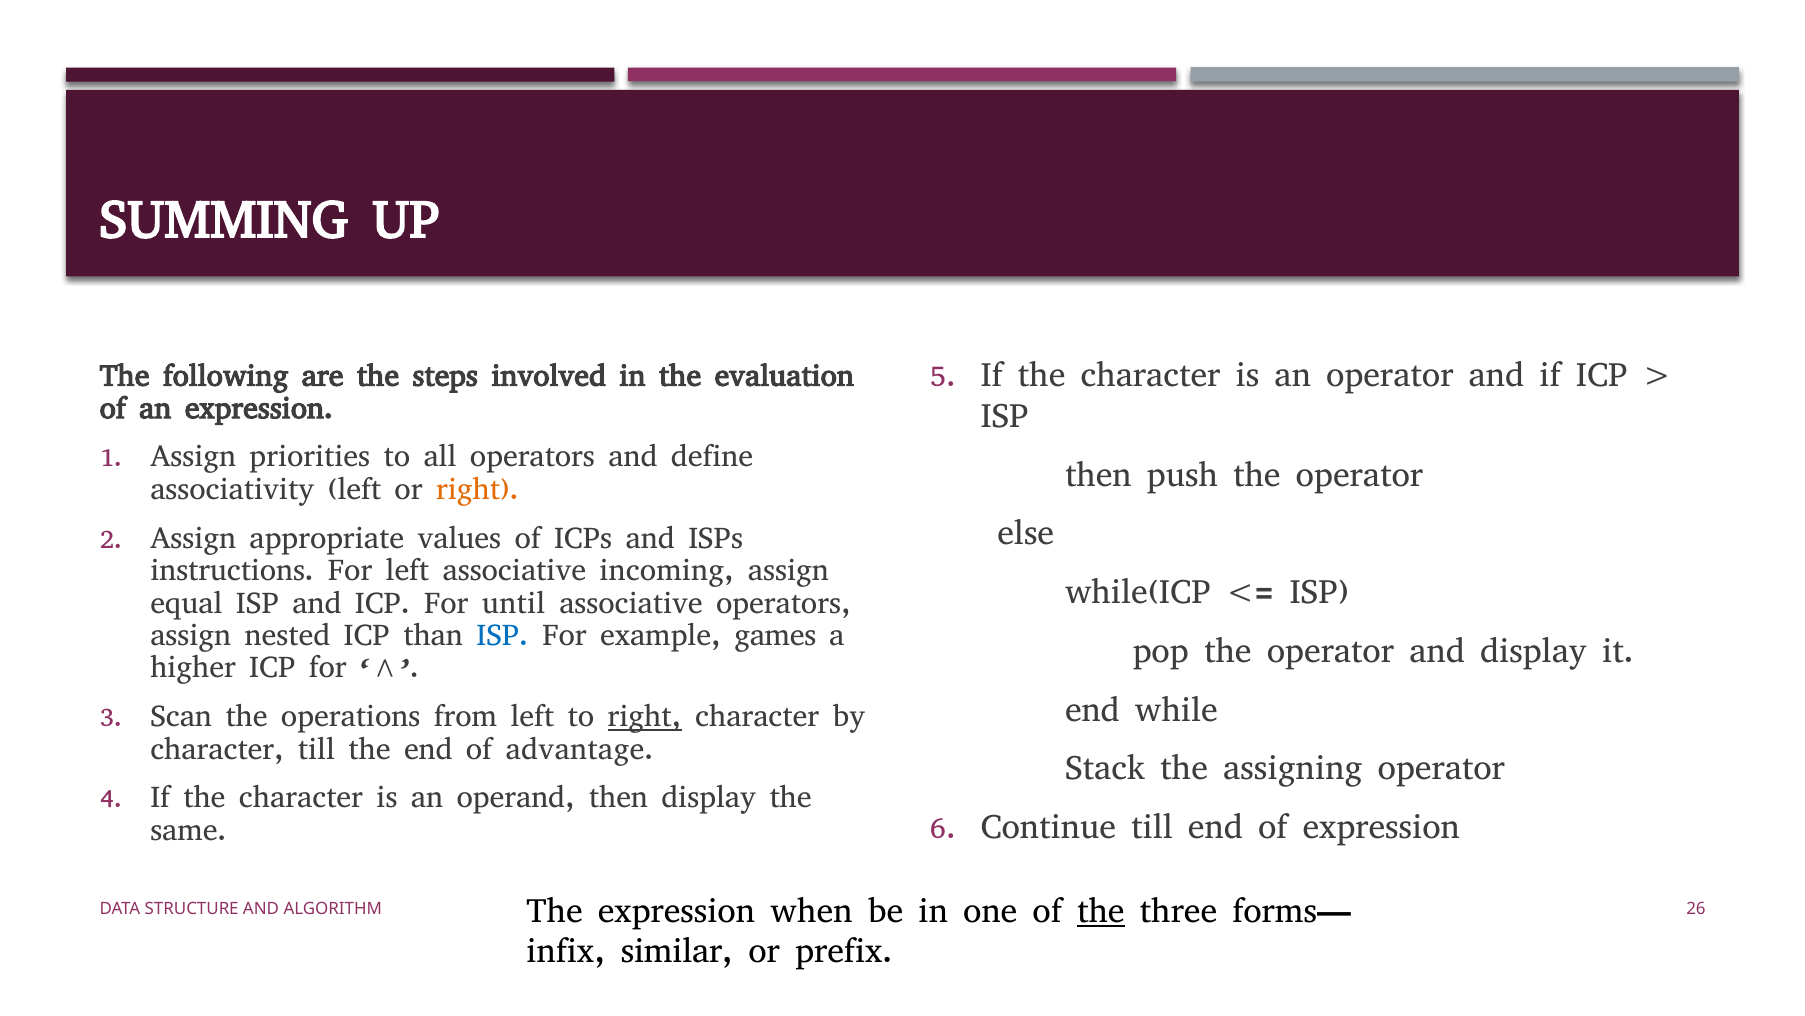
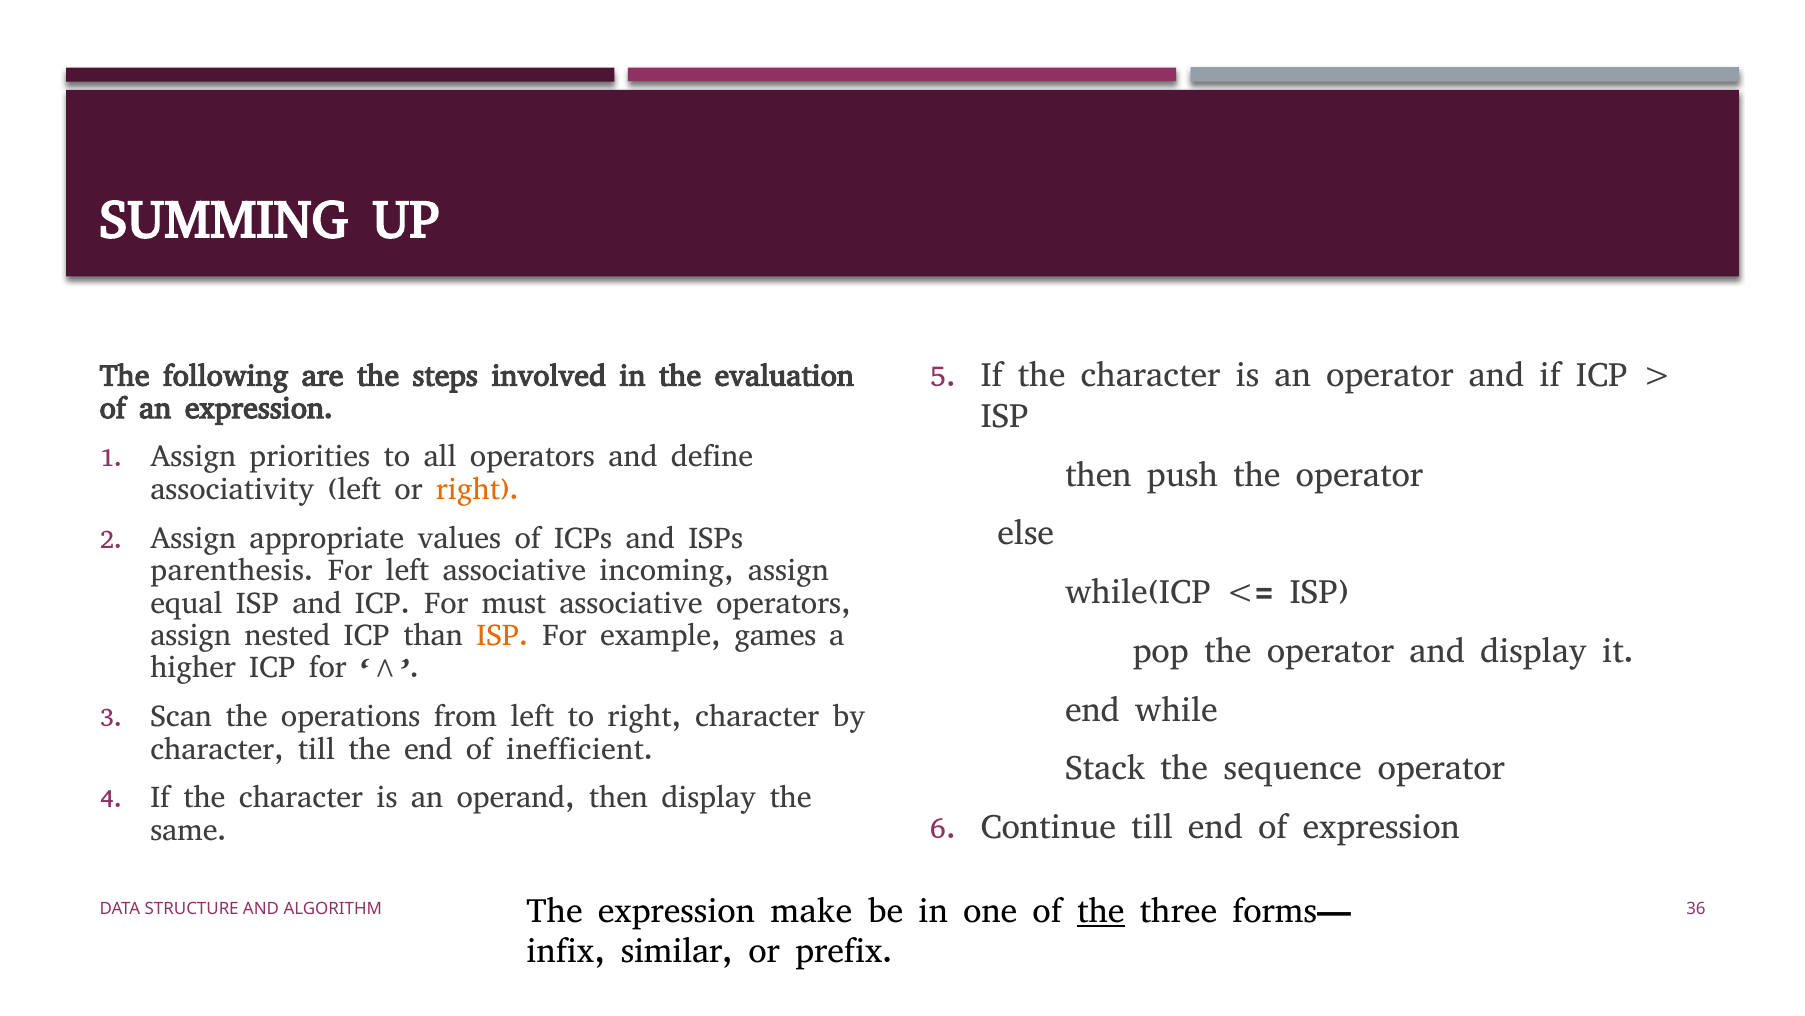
instructions: instructions -> parenthesis (232, 570)
until: until -> must (514, 603)
ISP colour: blue -> orange (503, 635)
right underline: present -> none (645, 716)
advantage: advantage -> inefficient (580, 749)
assigning: assigning -> sequence (1293, 768)
when: when -> make (811, 910)
26: 26 -> 36 (1696, 909)
